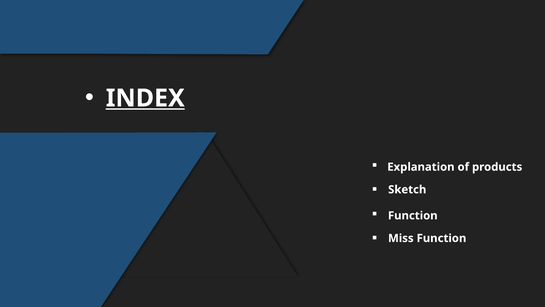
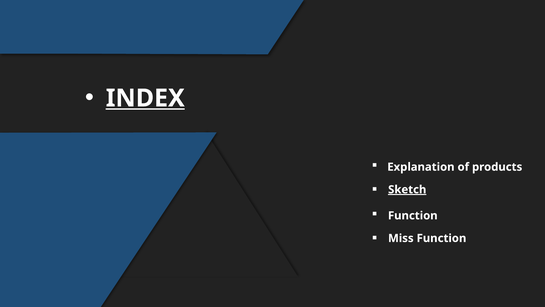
Sketch underline: none -> present (407, 189)
